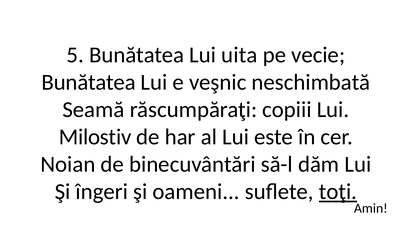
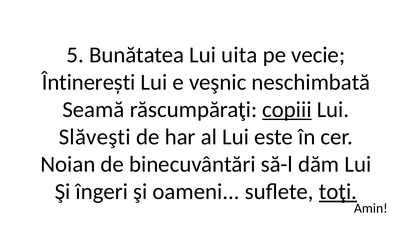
Bunătatea: Bunătatea -> Întinerești (89, 82)
copiii underline: none -> present (287, 110)
Milostiv: Milostiv -> Slăveşti (95, 137)
